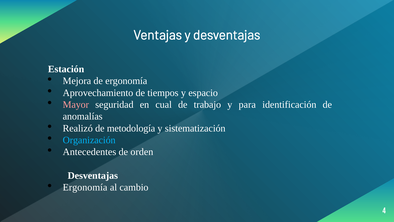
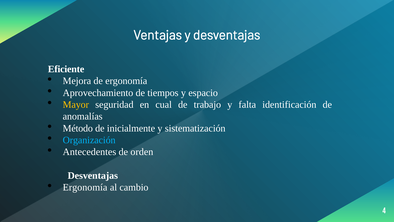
Estación: Estación -> Eficiente (66, 69)
Mayor colour: pink -> yellow (76, 104)
para: para -> falta (247, 104)
Realizó: Realizó -> Método (78, 128)
metodología: metodología -> inicialmente (131, 128)
